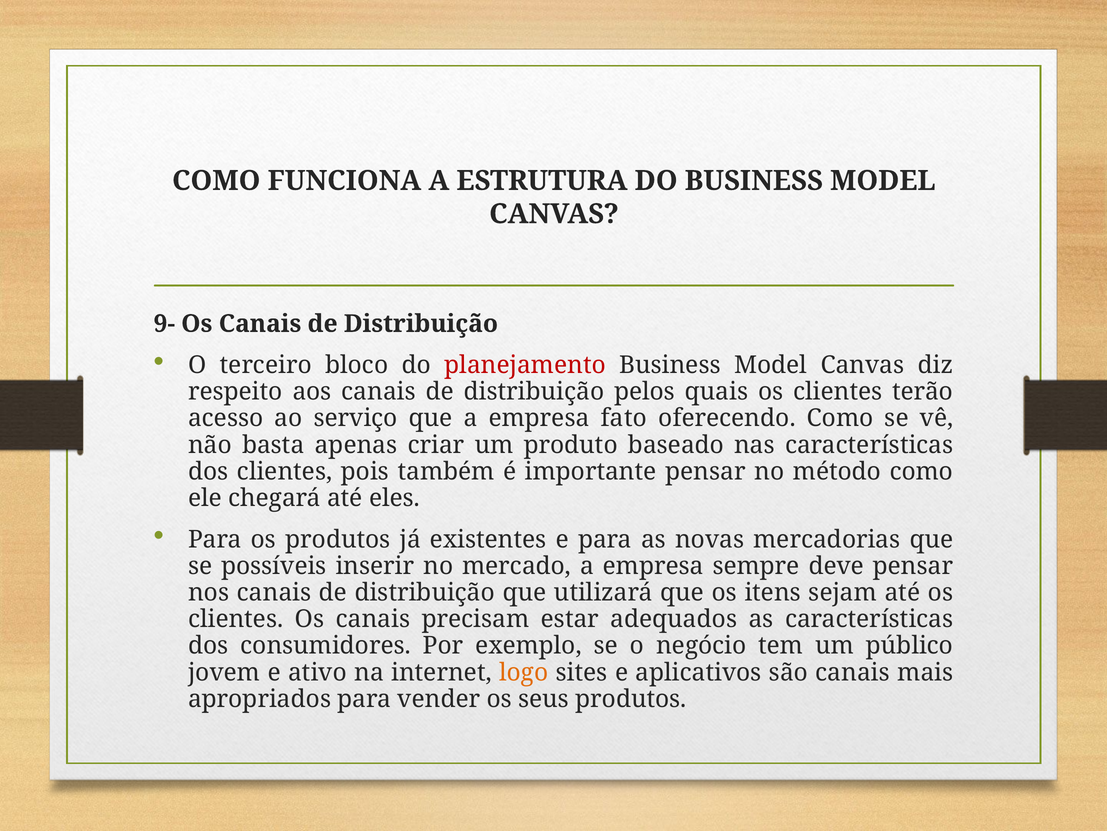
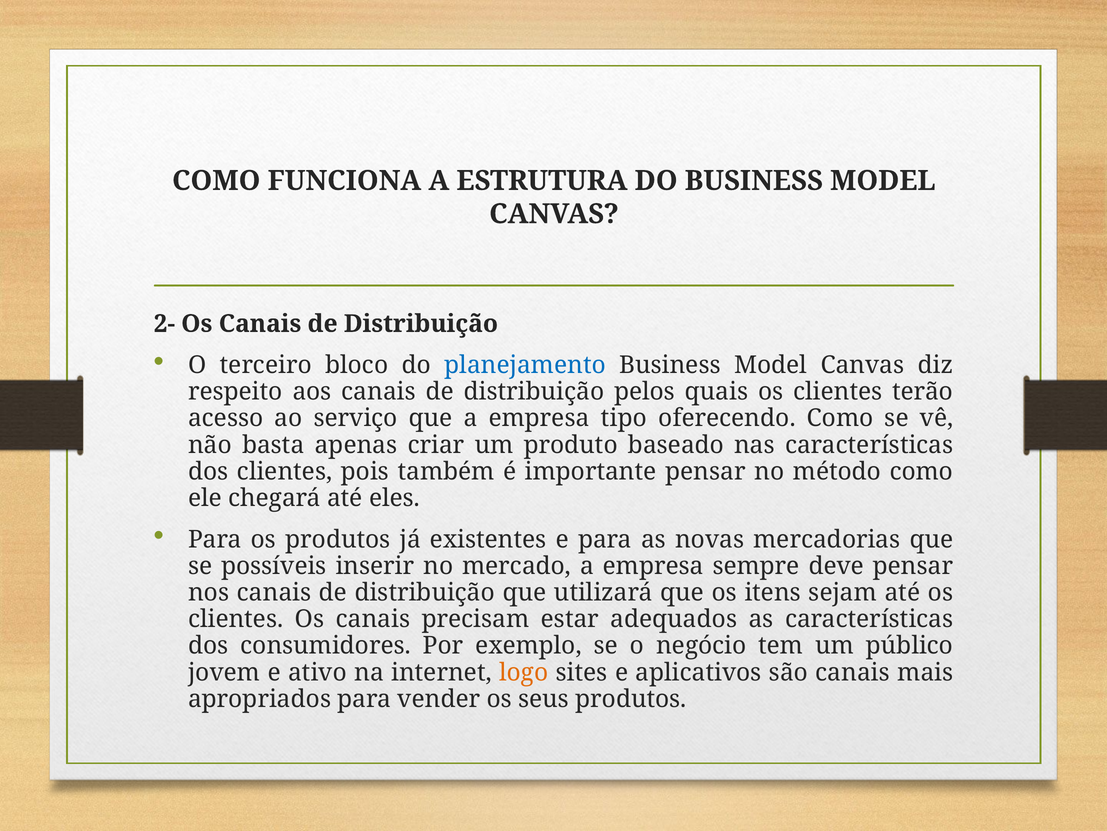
9-: 9- -> 2- (164, 323)
planejamento colour: red -> blue (525, 365)
fato: fato -> tipo (624, 418)
